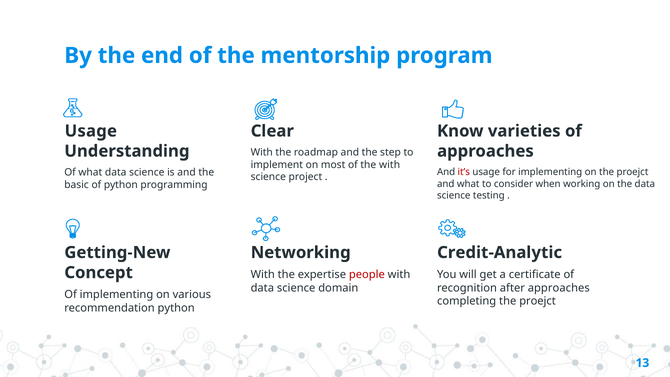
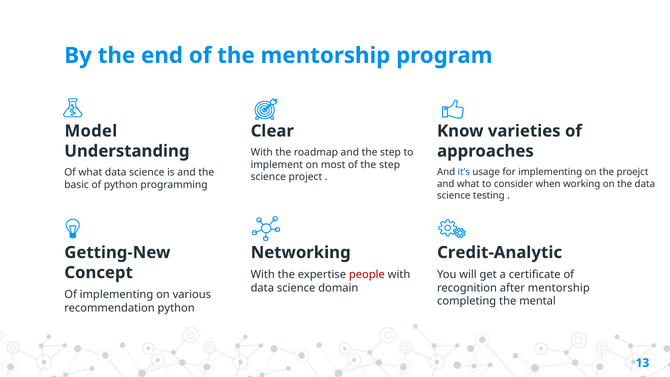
Usage: Usage -> Model (91, 131)
of the with: with -> step (390, 165)
it’s colour: red -> blue (464, 172)
after approaches: approaches -> mentorship (559, 288)
completing the proejct: proejct -> mental (538, 301)
